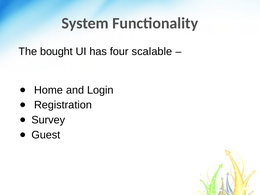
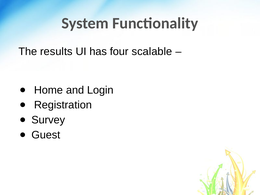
bought: bought -> results (56, 51)
